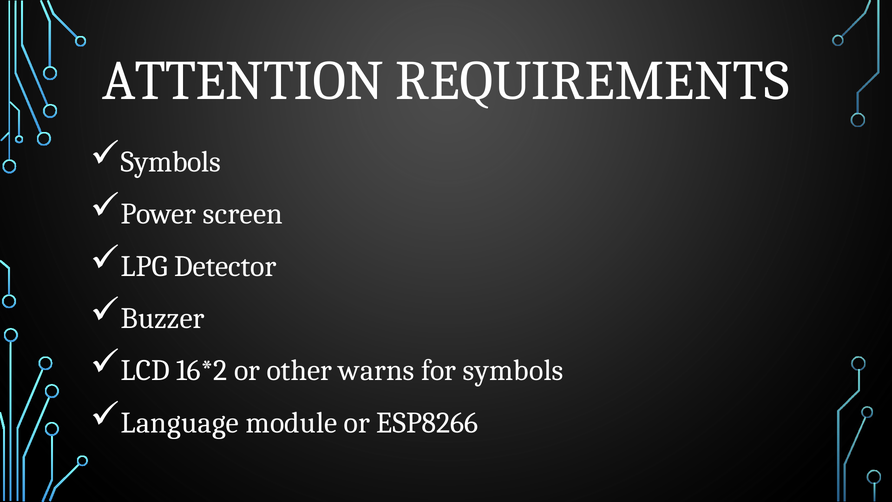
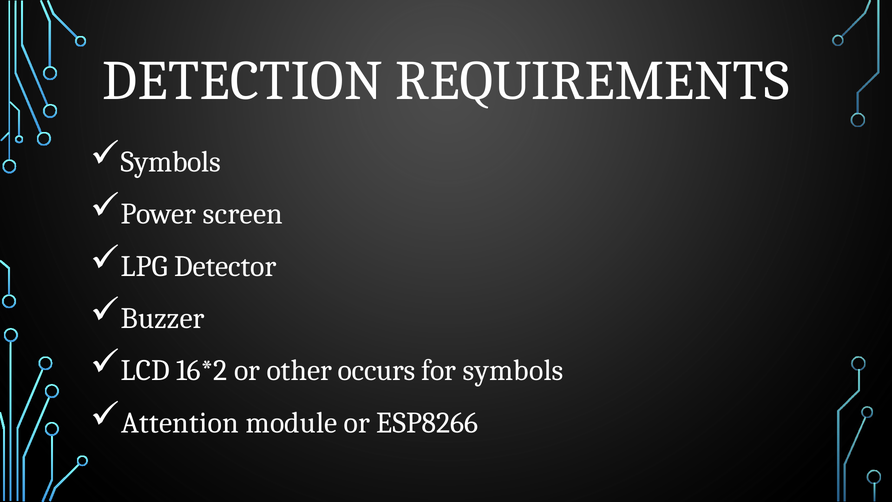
ATTENTION: ATTENTION -> DETECTION (243, 81)
warns: warns -> occurs (377, 370)
Language: Language -> Attention (180, 423)
